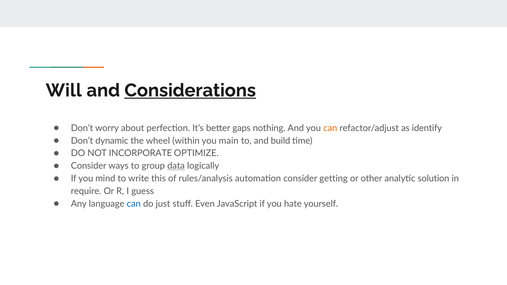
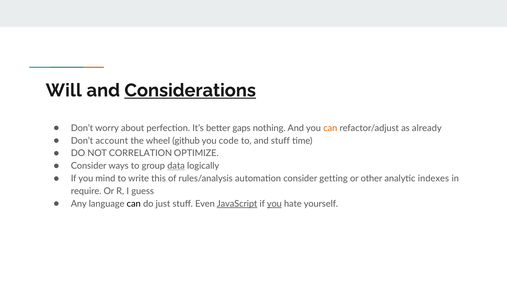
identify: identify -> already (427, 128)
dynamic: dynamic -> account (112, 141)
within: within -> github (186, 141)
main: main -> code (229, 141)
and build: build -> stuff (280, 141)
INCORPORATE: INCORPORATE -> CORRELATION (140, 153)
solution: solution -> indexes (433, 179)
can colour: blue -> black (134, 204)
JavaScript underline: none -> present (237, 204)
you underline: none -> present (274, 204)
